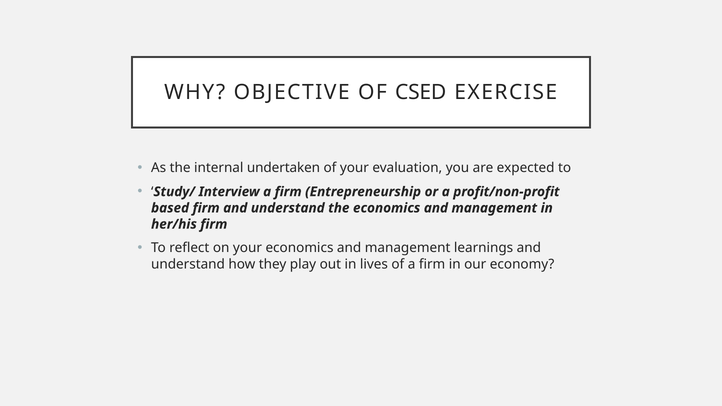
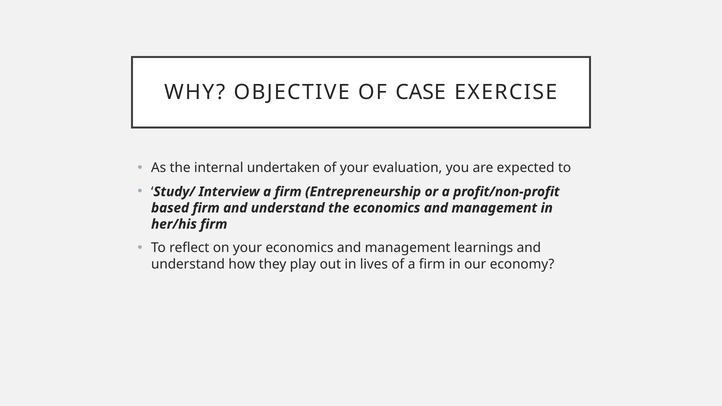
CSED: CSED -> CASE (421, 92)
